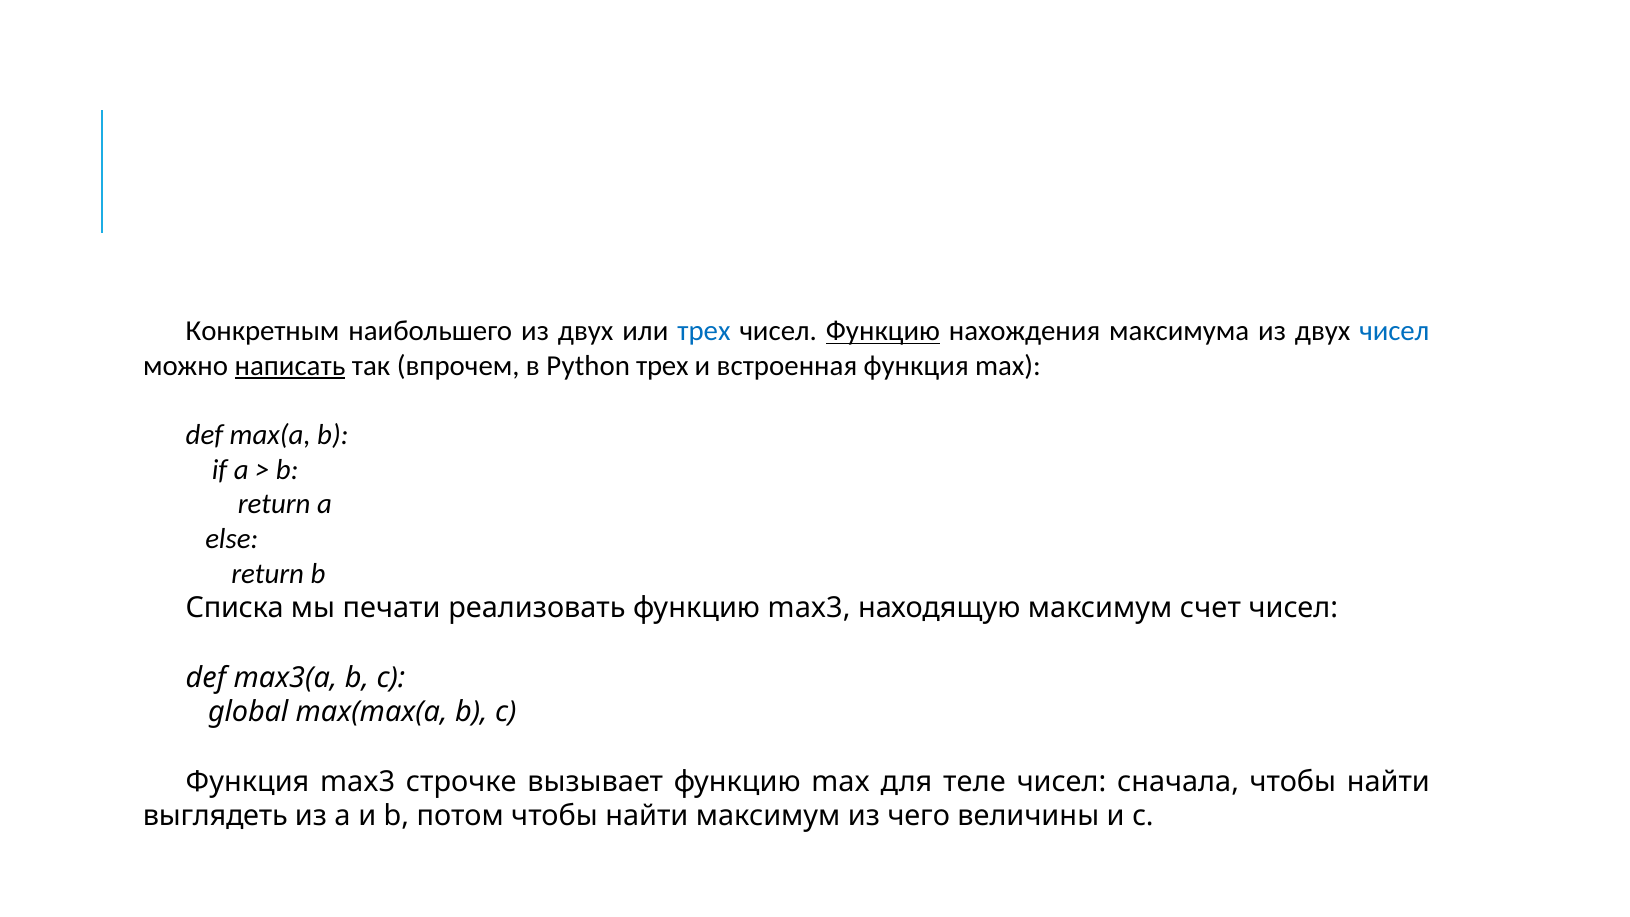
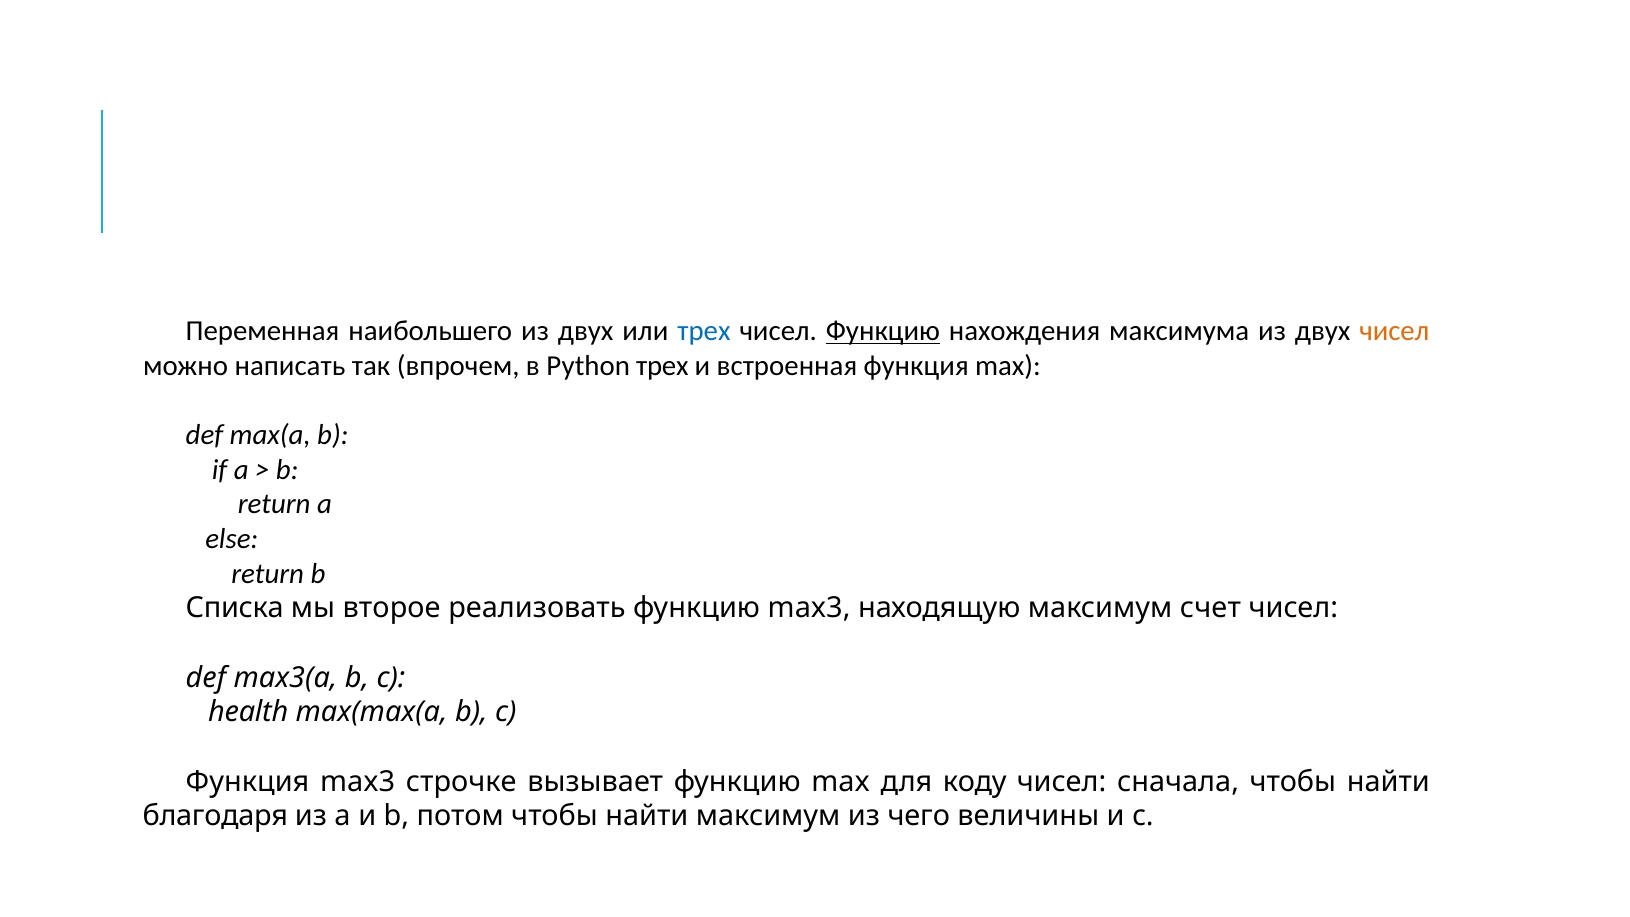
Конкретным: Конкретным -> Переменная (263, 331)
чисел colour: blue -> orange (1394, 331)
написать underline: present -> none (290, 366)
печати: печати -> второе (392, 608)
global: global -> health (248, 712)
теле: теле -> коду (975, 782)
выглядеть: выглядеть -> благодаря (215, 816)
